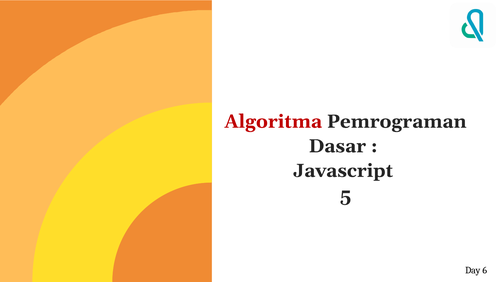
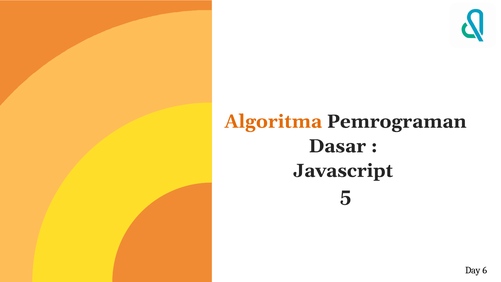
Algoritma colour: red -> orange (273, 121)
